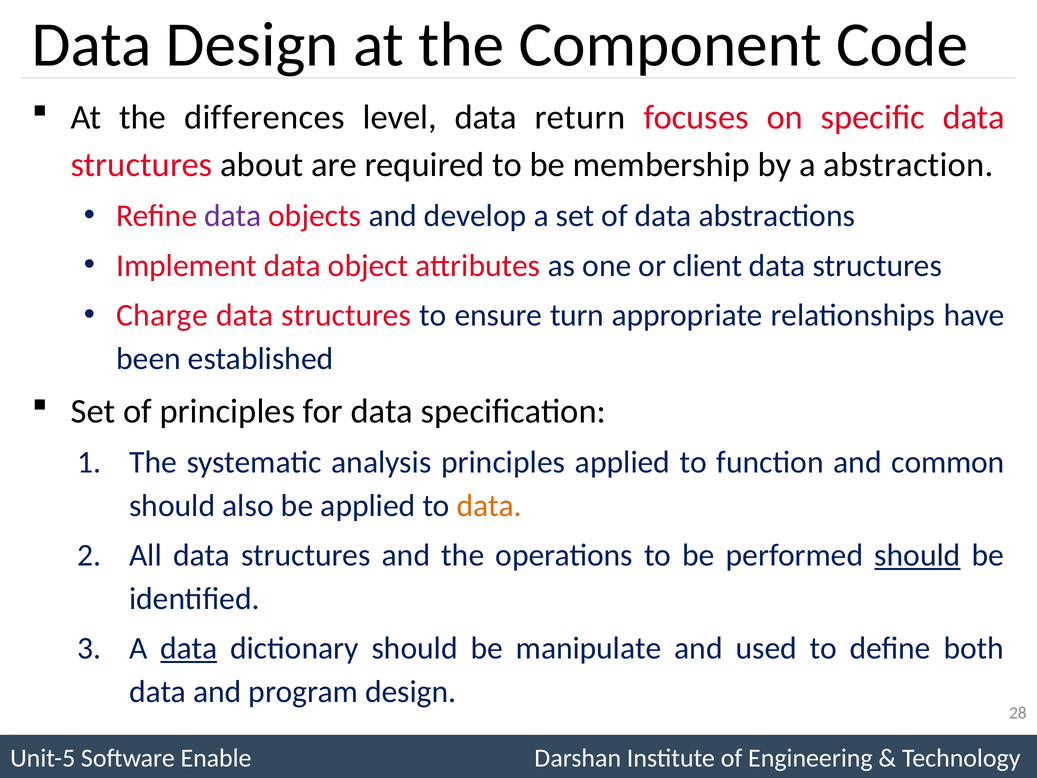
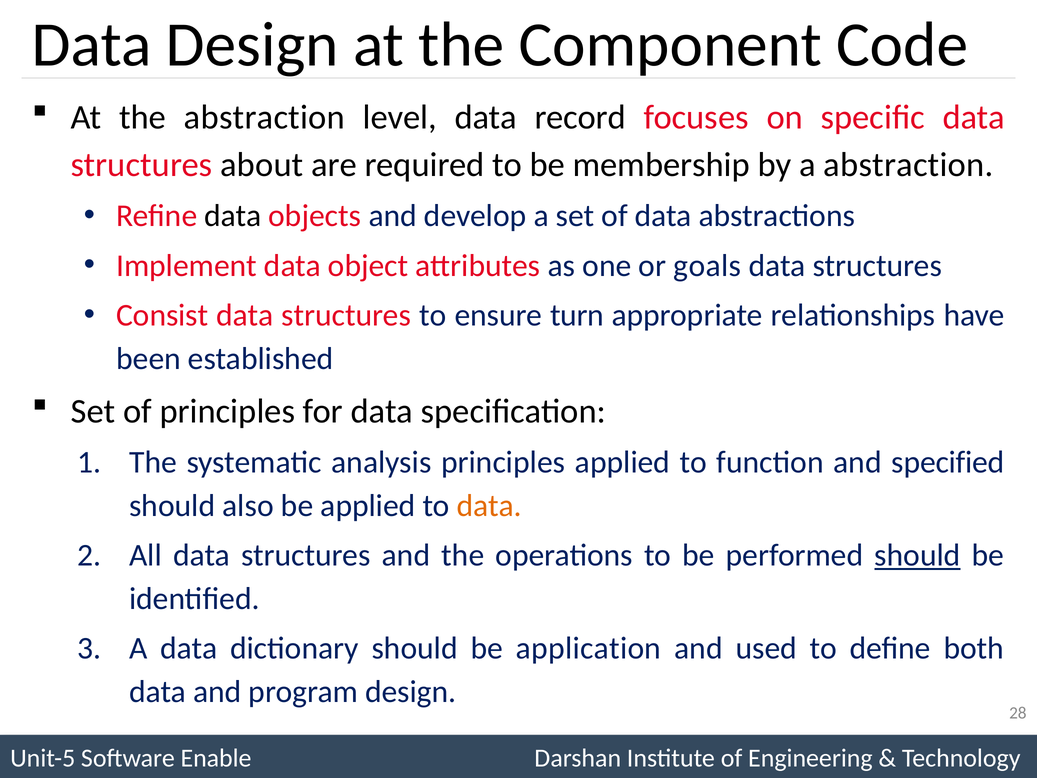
the differences: differences -> abstraction (264, 117)
return: return -> record (580, 117)
data colour: purple -> black (233, 216)
client: client -> goals (707, 266)
Charge: Charge -> Consist (162, 315)
common: common -> specified (948, 462)
data underline: present -> none (189, 648)
manipulate: manipulate -> application (588, 648)
